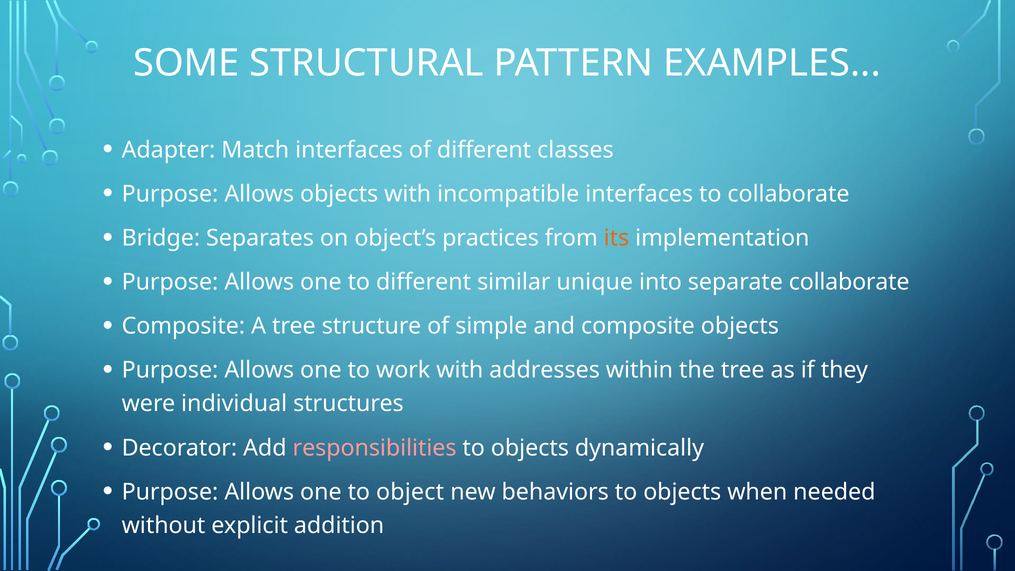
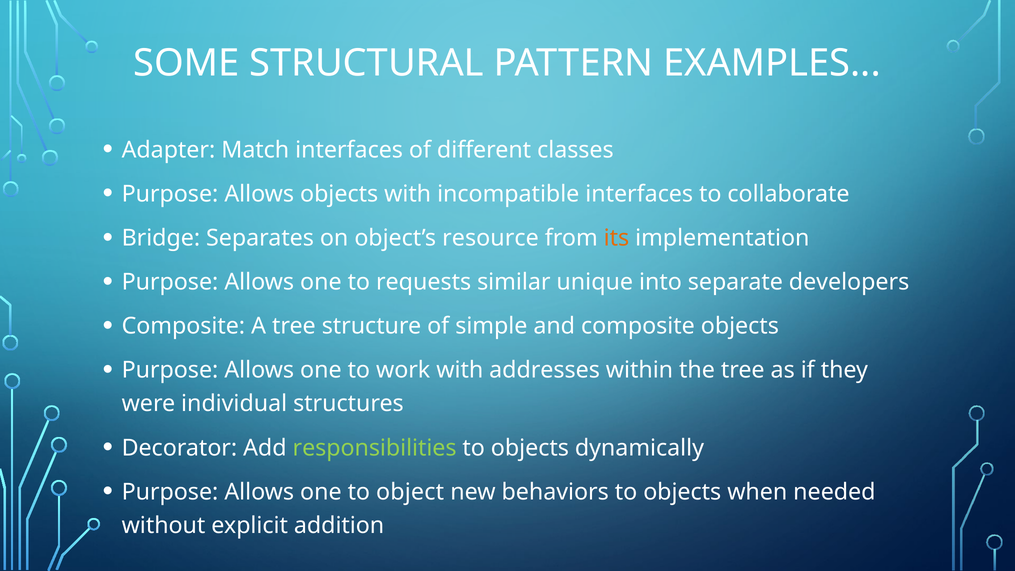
practices: practices -> resource (490, 238)
to different: different -> requests (424, 282)
separate collaborate: collaborate -> developers (849, 282)
responsibilities colour: pink -> light green (375, 448)
